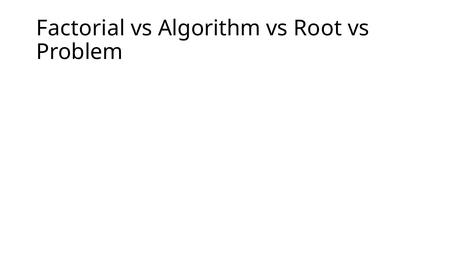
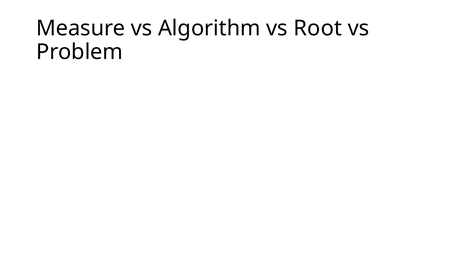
Factorial: Factorial -> Measure (81, 28)
